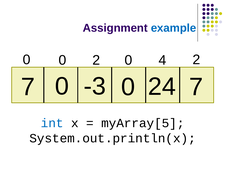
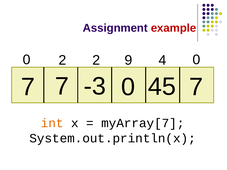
example colour: blue -> red (174, 28)
0 0: 0 -> 2 (62, 60)
2 0: 0 -> 9 (129, 60)
4 2: 2 -> 0 (196, 60)
7 0: 0 -> 7 (62, 86)
24: 24 -> 45 (162, 87)
int colour: blue -> orange (52, 123)
myArray[5: myArray[5 -> myArray[7 (143, 123)
